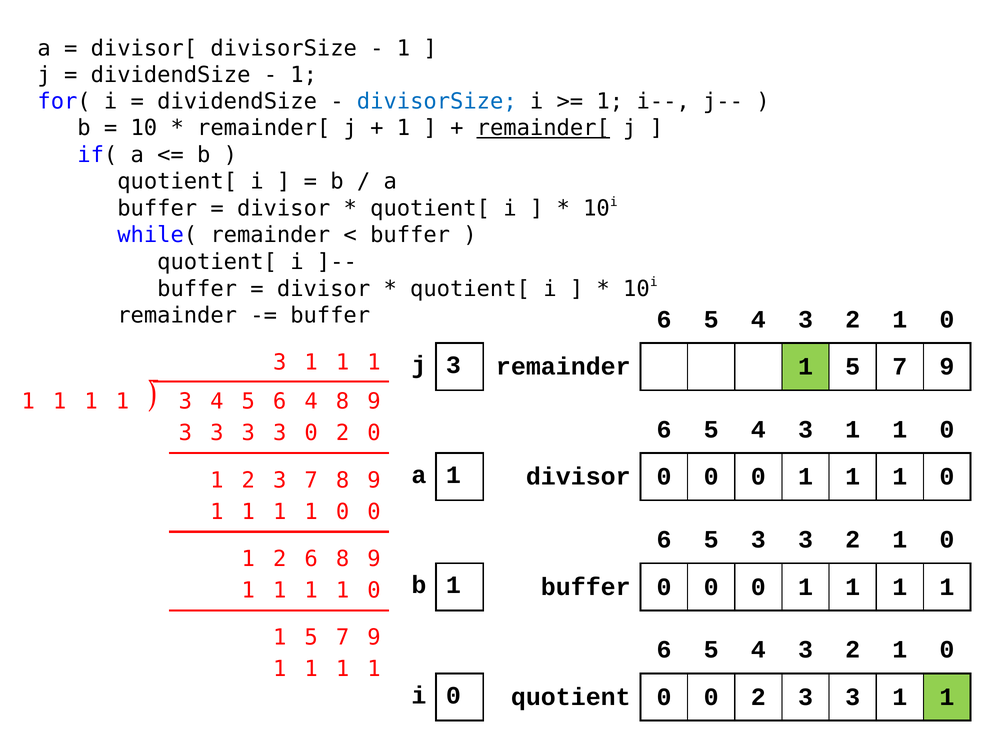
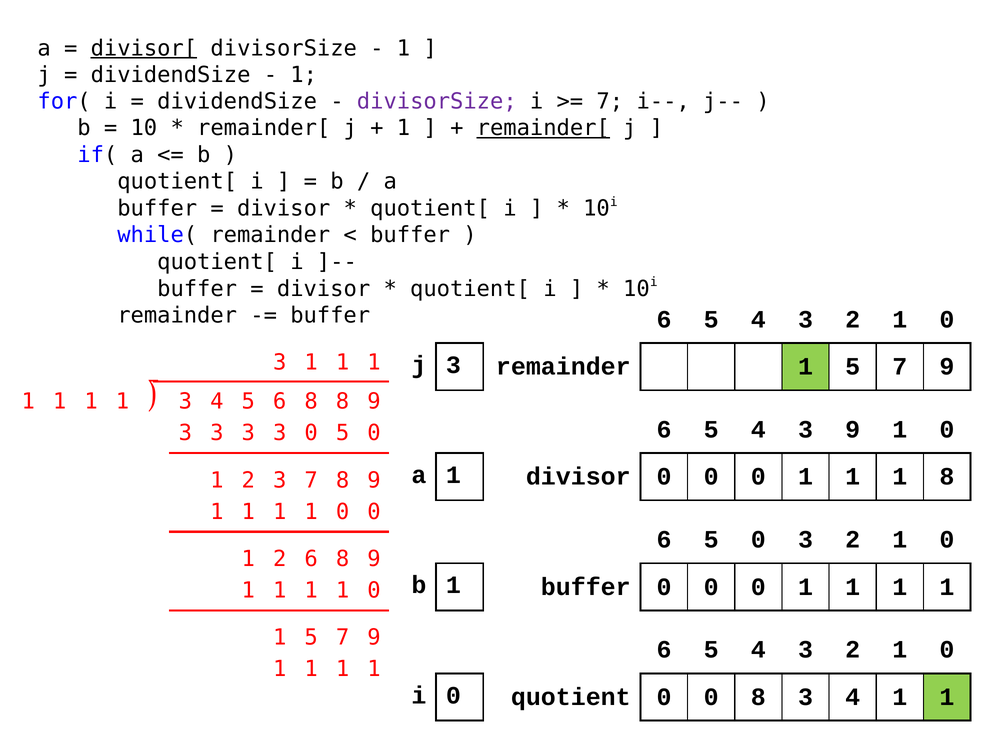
divisor[ underline: none -> present (144, 48)
divisorSize colour: blue -> purple (437, 101)
1: 1 -> 7 (610, 101)
5 6 4: 4 -> 8 (311, 401)
3 0 2: 2 -> 5 (343, 433)
4 3 1: 1 -> 9 (853, 429)
0: 0 -> 8 (947, 476)
6 5 3: 3 -> 0 (758, 539)
0 0 2: 2 -> 8 (758, 696)
3: 3 -> 4 (853, 696)
